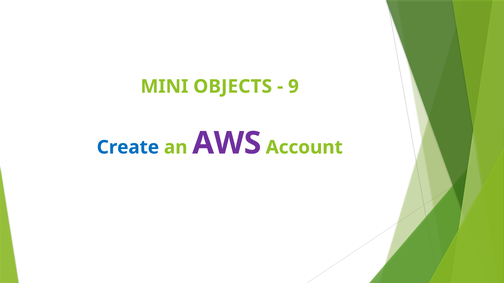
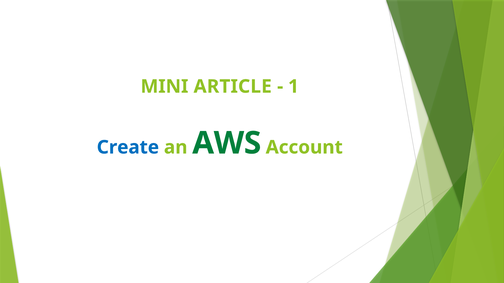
OBJECTS: OBJECTS -> ARTICLE (233, 87)
9: 9 -> 1 (293, 87)
AWS colour: purple -> green (227, 143)
